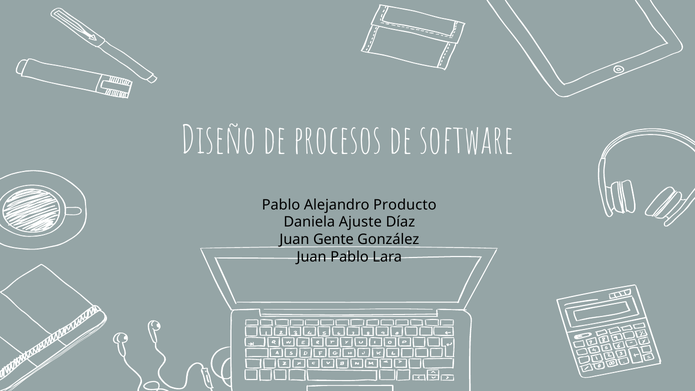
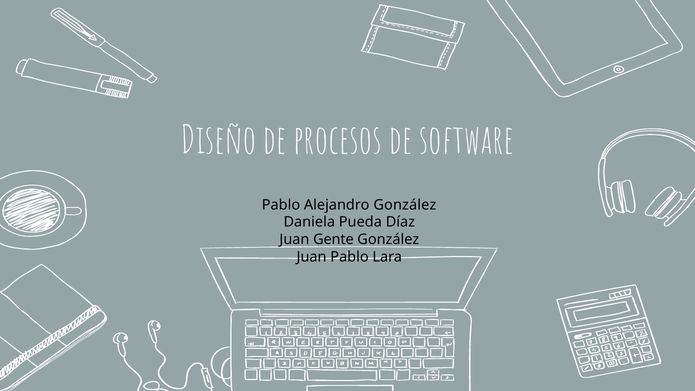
Alejandro Producto: Producto -> González (405, 205)
Ajuste: Ajuste -> Pueda (360, 222)
